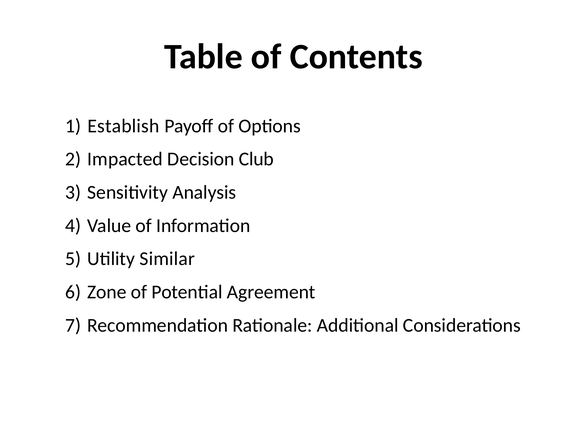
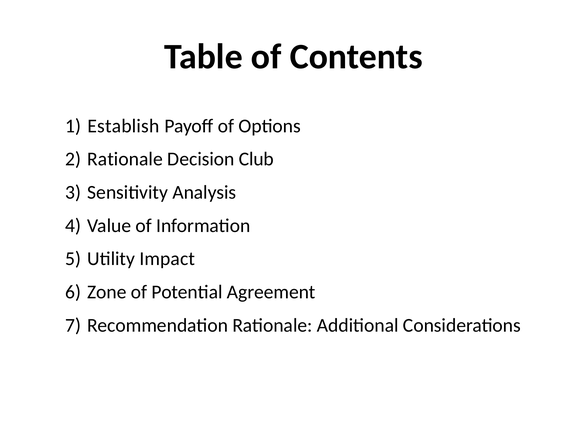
Impacted: Impacted -> Rationale (125, 159)
Similar: Similar -> Impact (167, 259)
